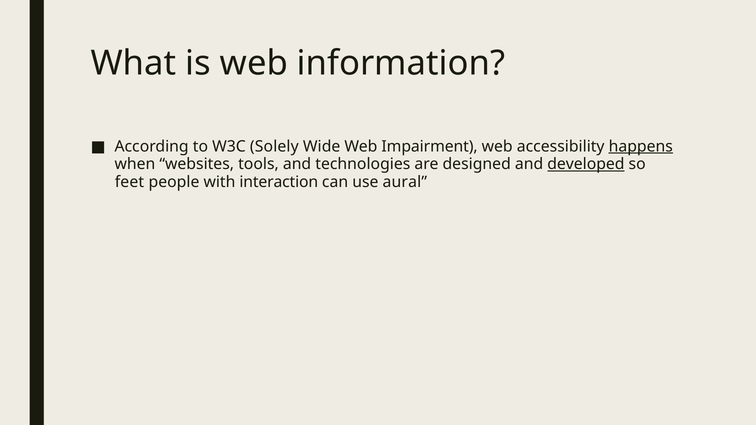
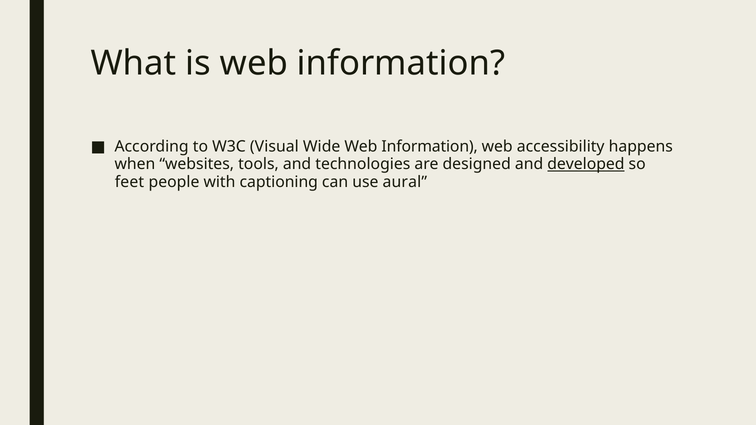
Solely: Solely -> Visual (274, 147)
Wide Web Impairment: Impairment -> Information (430, 147)
happens underline: present -> none (641, 147)
interaction: interaction -> captioning (279, 182)
